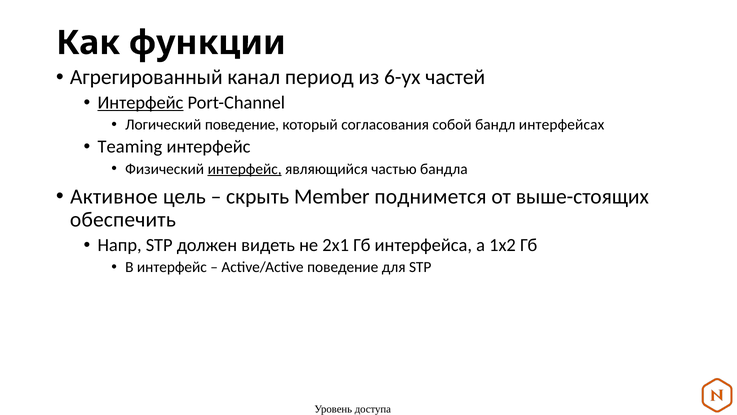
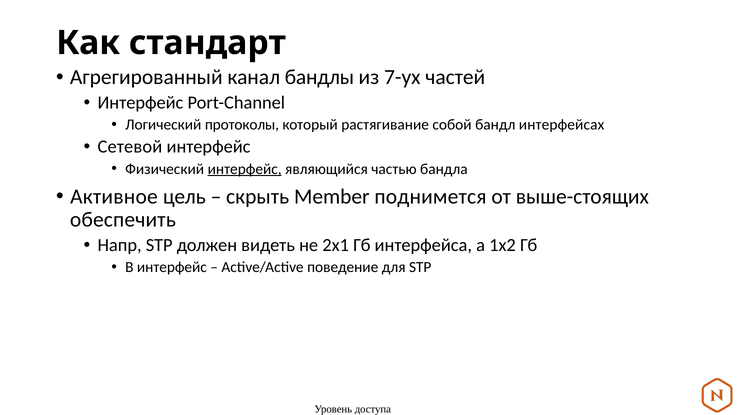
функции: функции -> стандарт (207, 43)
период: период -> бандлы (319, 77)
6-ух: 6-ух -> 7-ух (402, 77)
Интерфейс underline: present -> none (140, 103)
Логический поведение: поведение -> протоколы (242, 125)
согласования: согласования -> растягивание (385, 125)
Teaming: Teaming -> Сетевой (130, 147)
